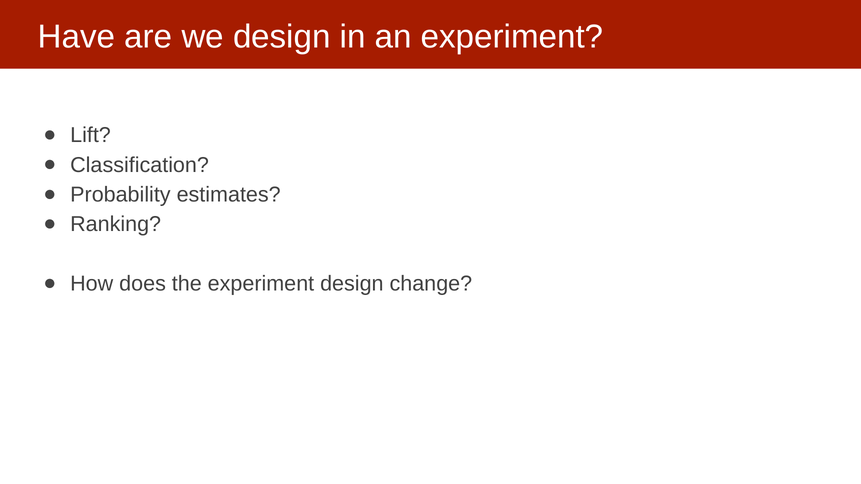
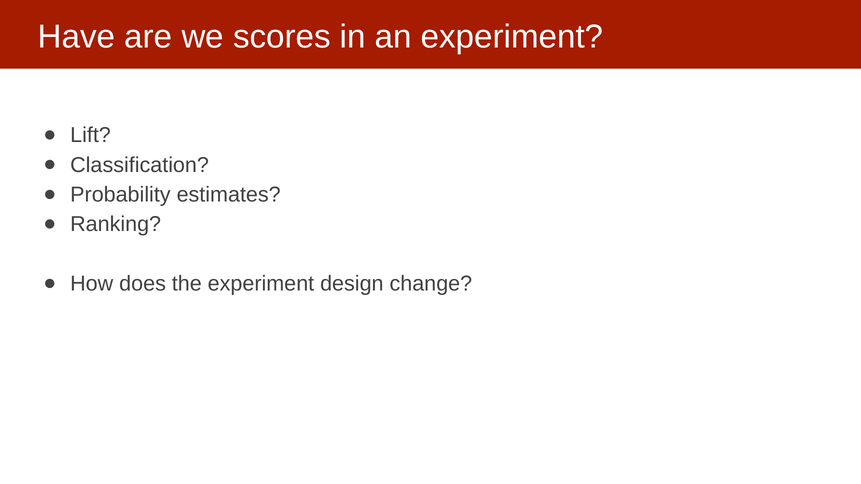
we design: design -> scores (282, 37)
